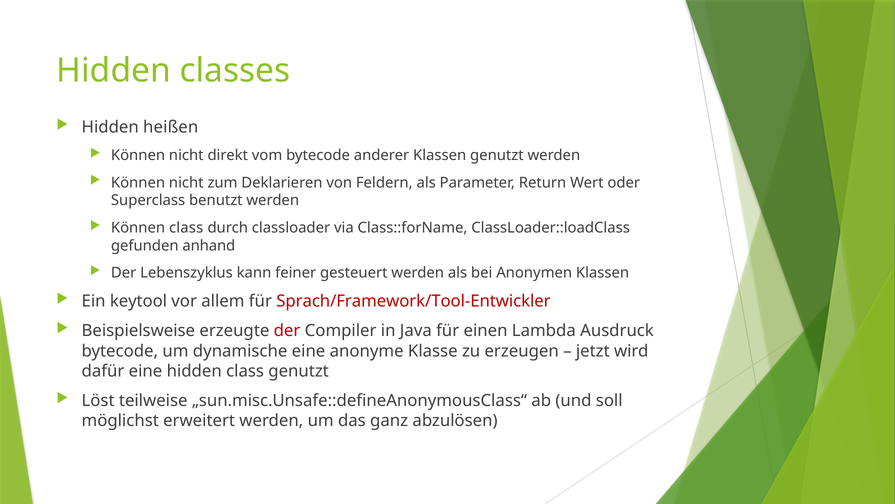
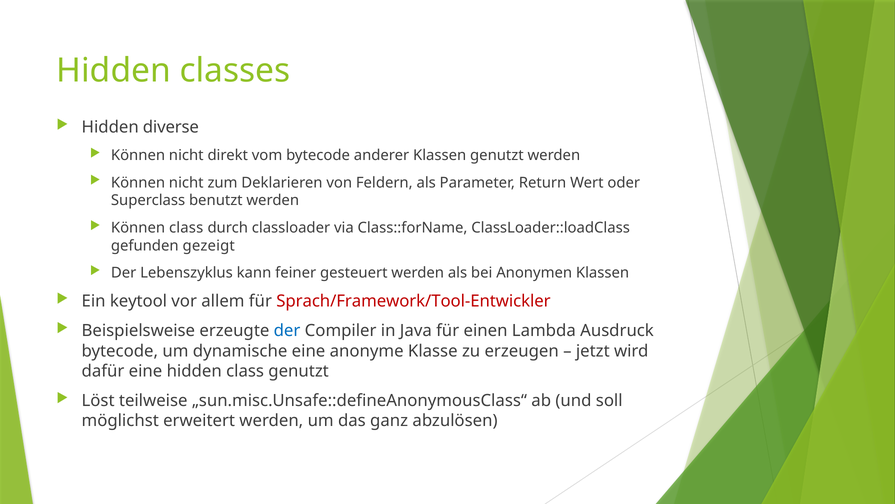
heißen: heißen -> diverse (171, 127)
anhand: anhand -> gezeigt (209, 245)
der colour: red -> blue (287, 330)
